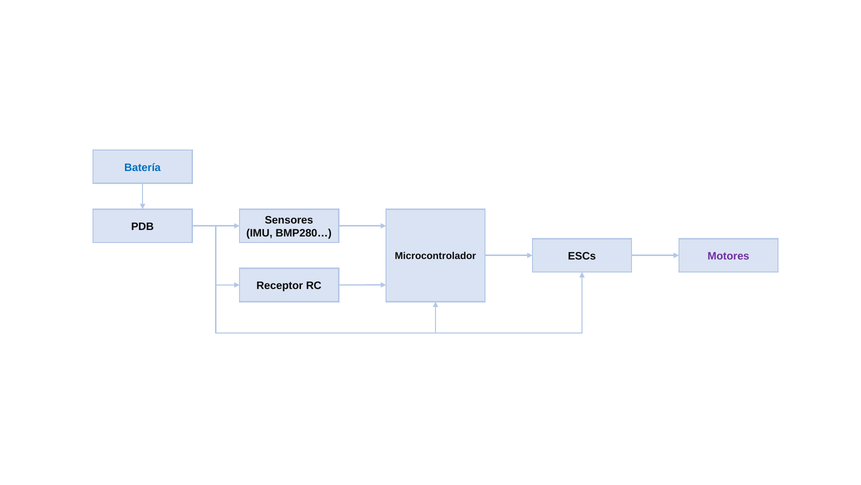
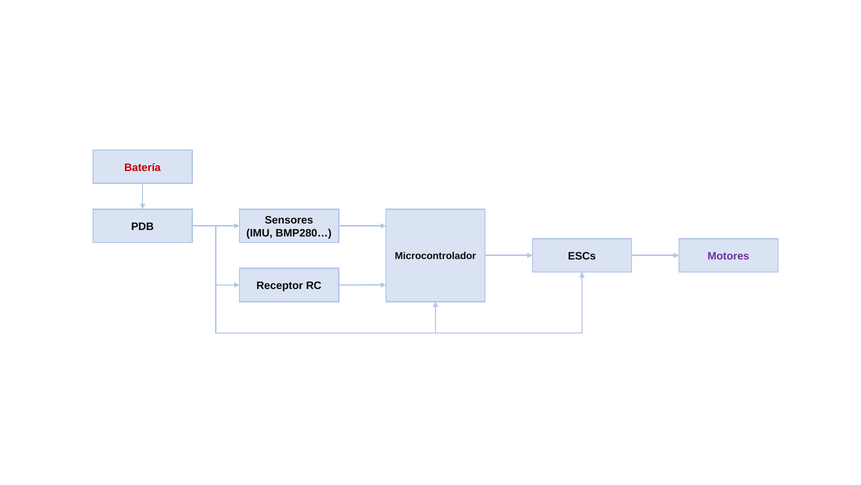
Batería colour: blue -> red (143, 167)
